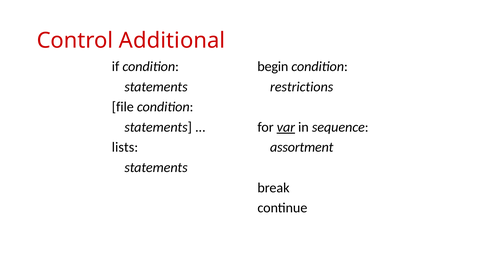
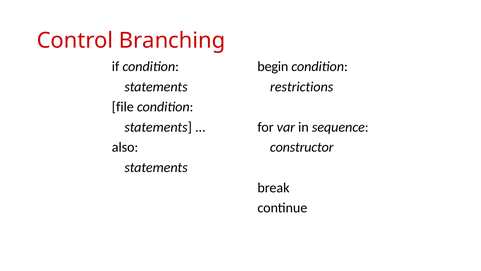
Additional: Additional -> Branching (172, 40)
var underline: present -> none (286, 127)
lists: lists -> also (125, 147)
assortment: assortment -> constructor (302, 147)
